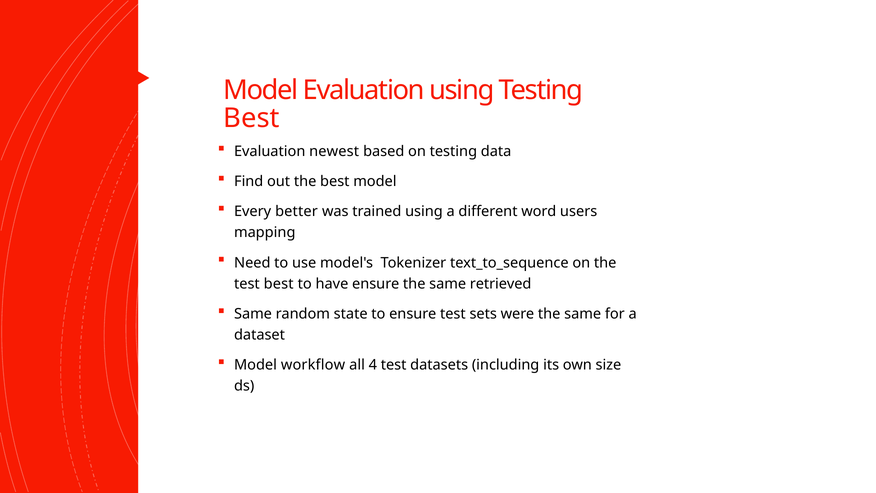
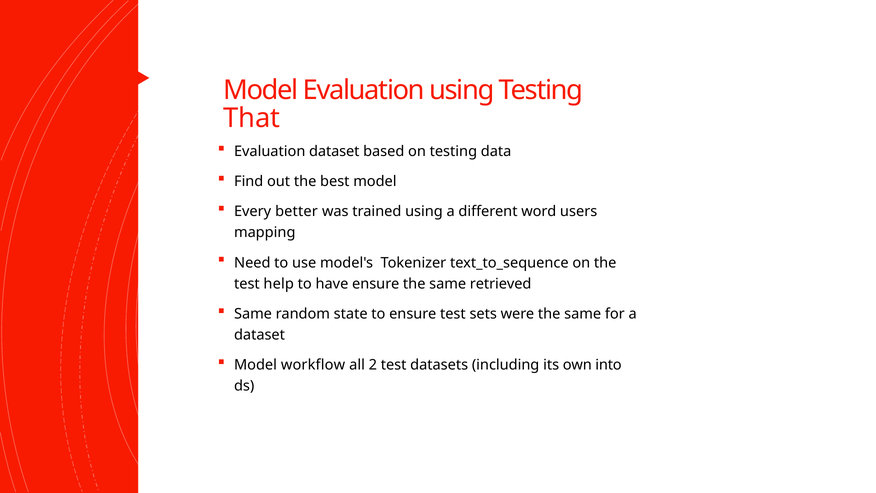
Best: Best -> That (252, 118)
Evaluation newest: newest -> dataset (334, 151)
test best: best -> help (279, 284)
4: 4 -> 2 (373, 365)
size: size -> into (608, 365)
